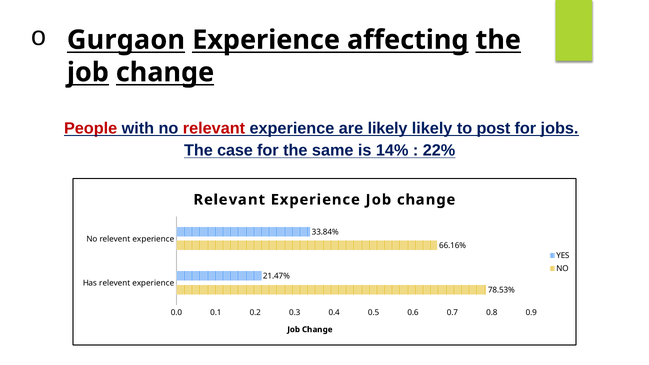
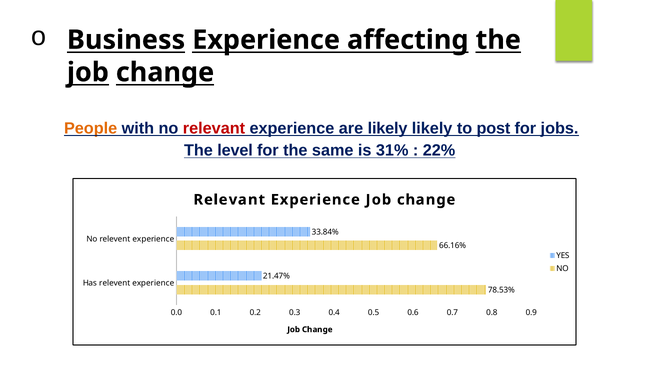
Gurgaon: Gurgaon -> Business (126, 40)
People colour: red -> orange (91, 128)
case: case -> level (235, 151)
14%: 14% -> 31% (392, 151)
